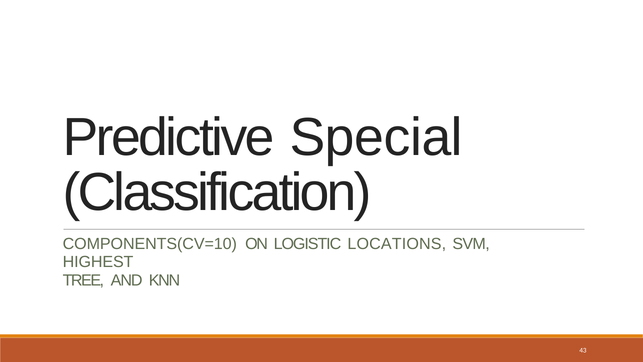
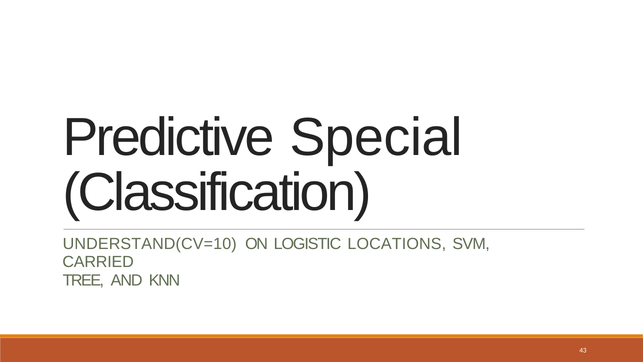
COMPONENTS(CV=10: COMPONENTS(CV=10 -> UNDERSTAND(CV=10 (150, 244)
HIGHEST: HIGHEST -> CARRIED (98, 262)
